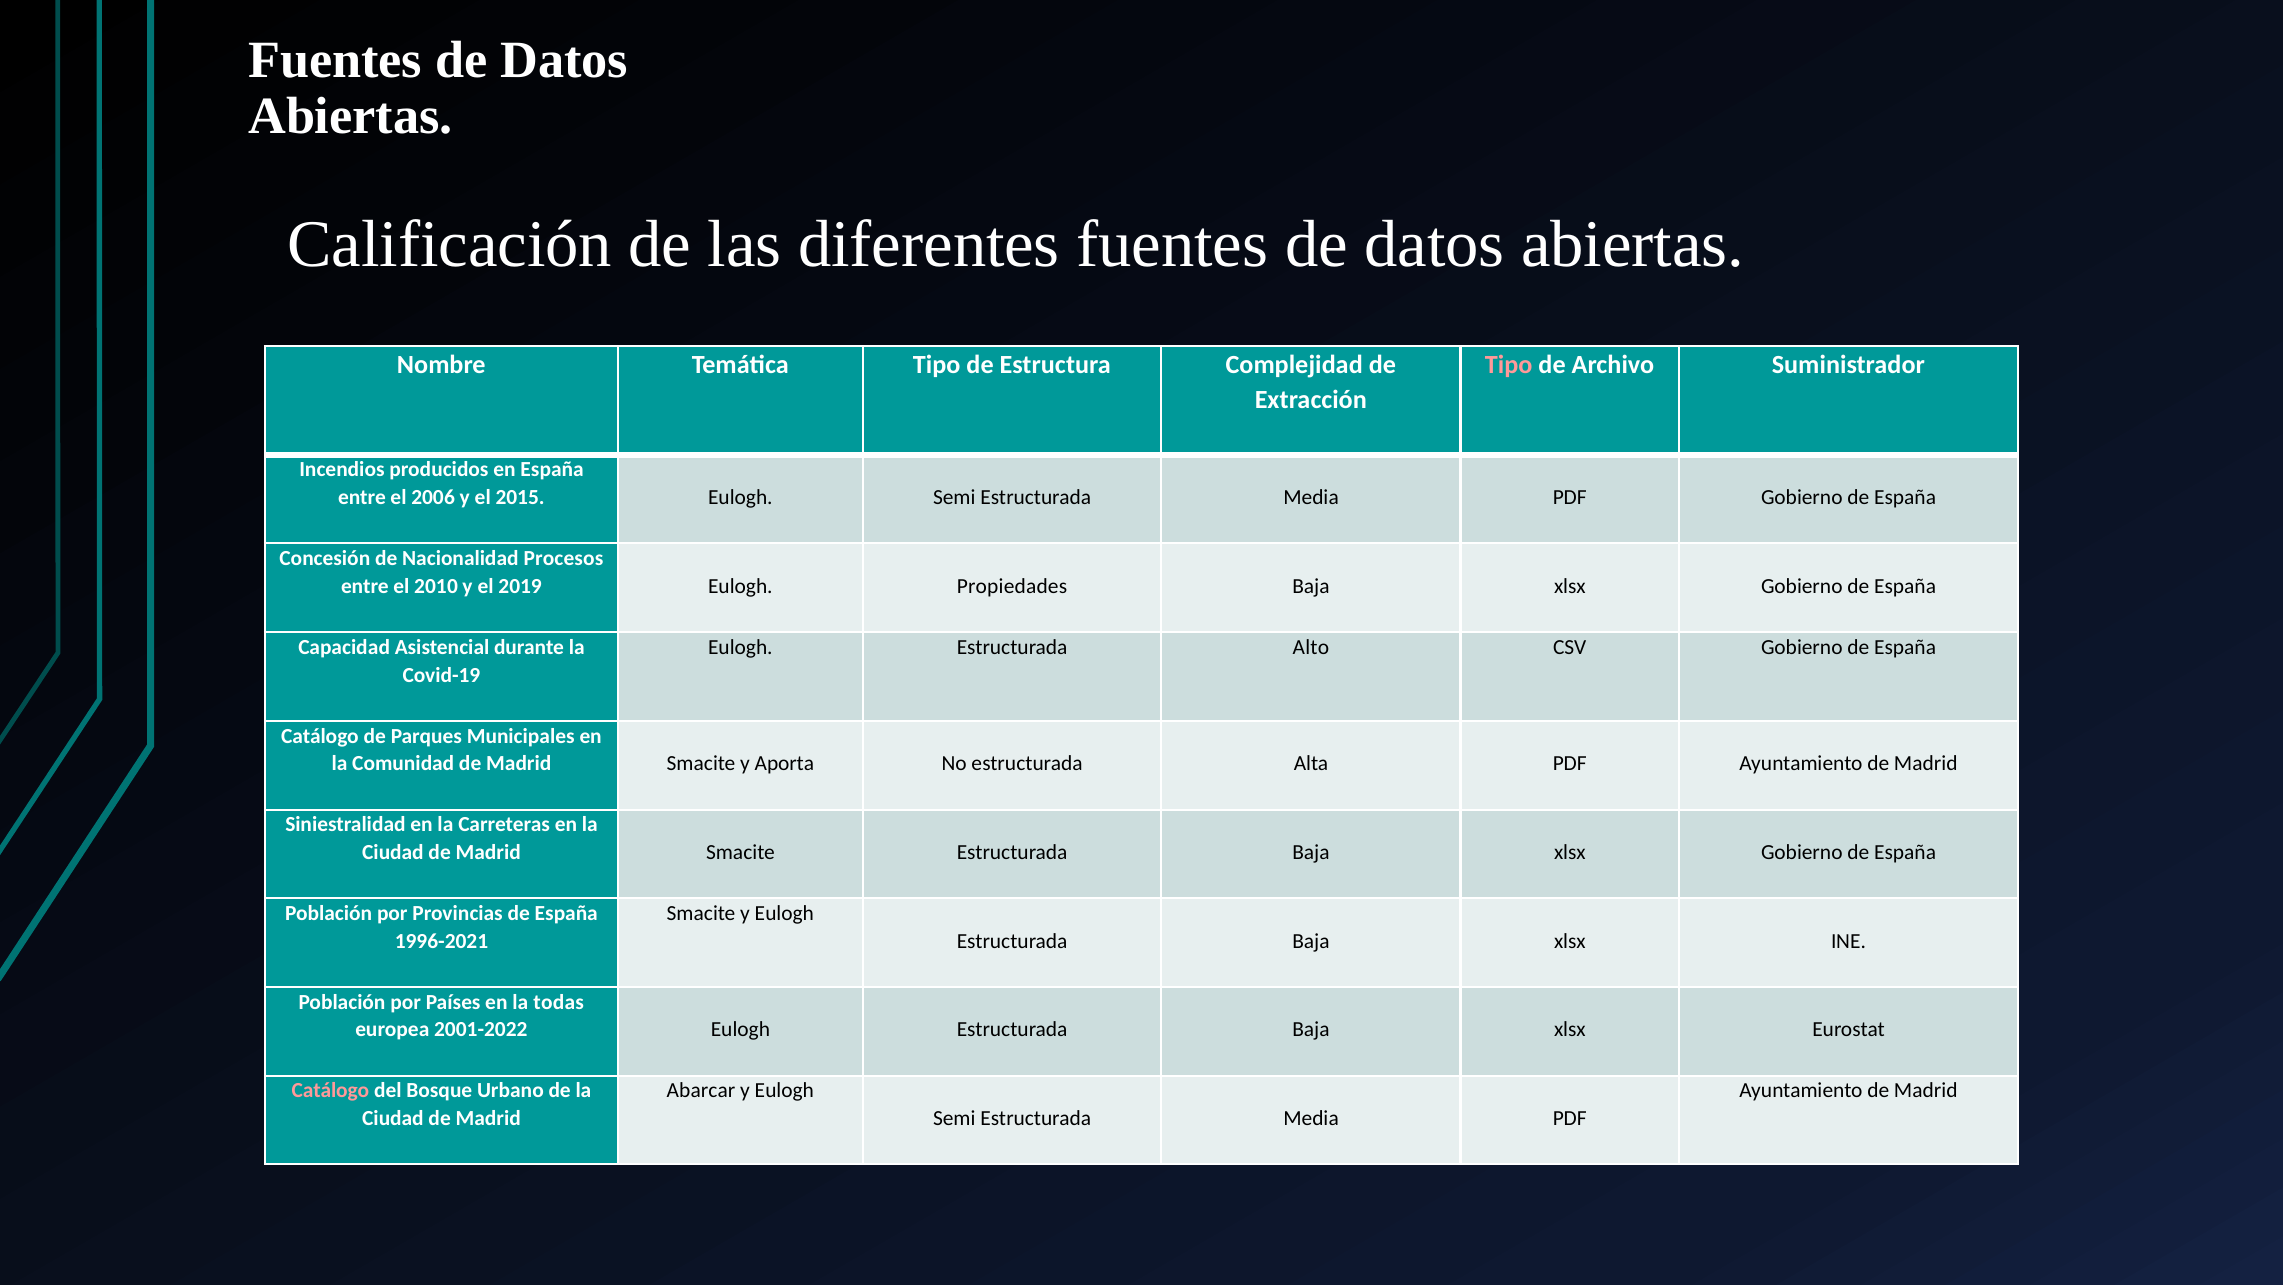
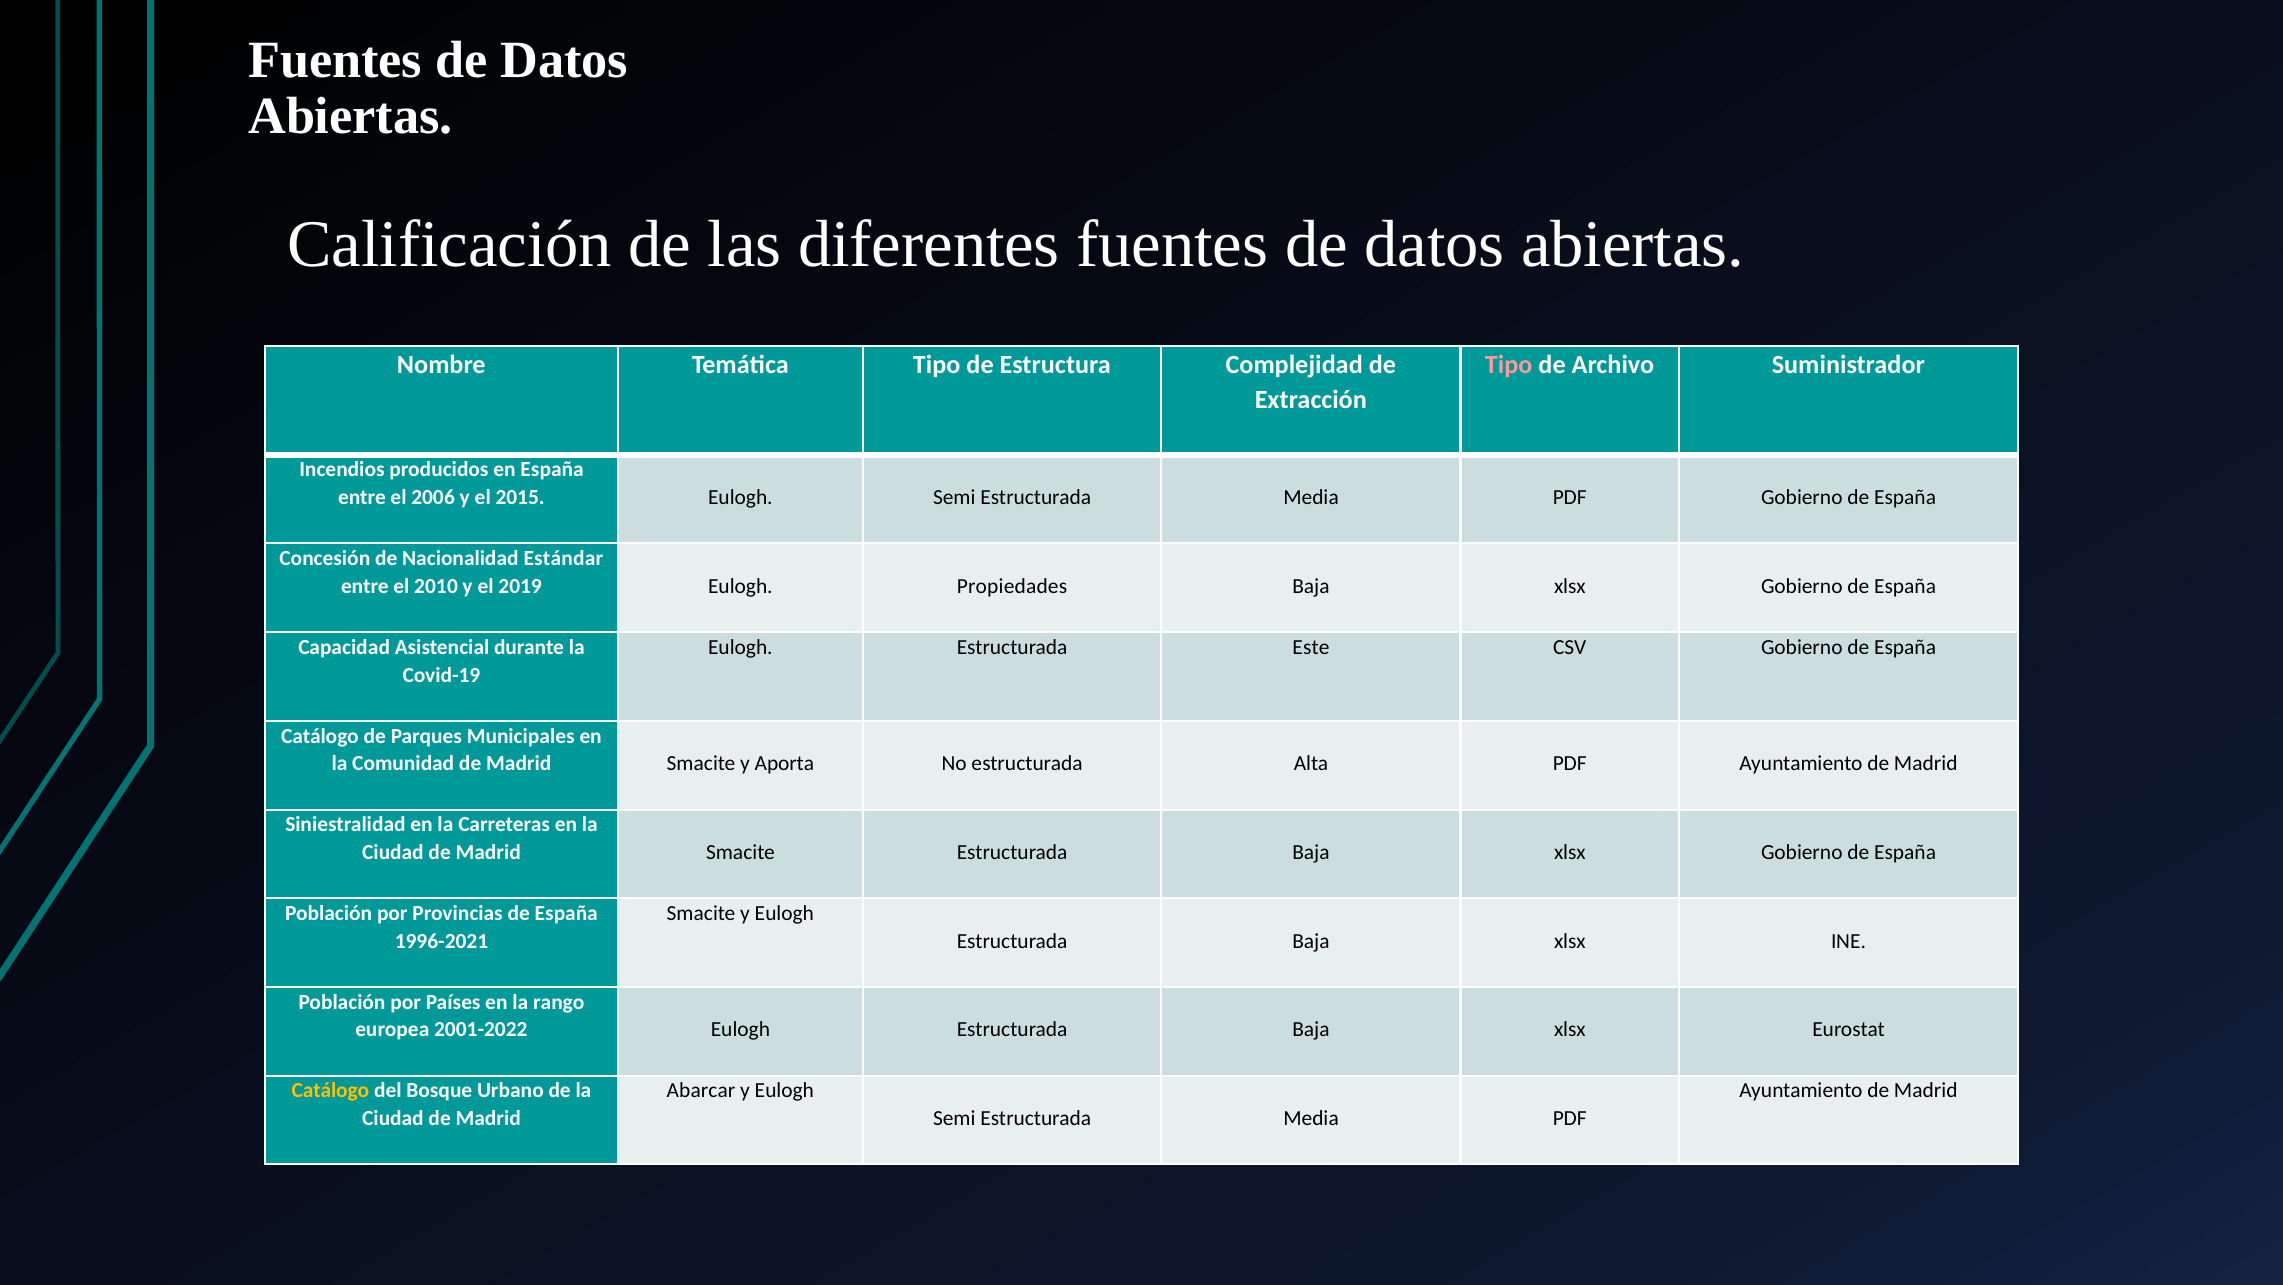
Procesos: Procesos -> Estándar (563, 558)
Alto: Alto -> Este (1311, 647)
todas: todas -> rango (559, 1002)
Catálogo colour: pink -> yellow (330, 1090)
